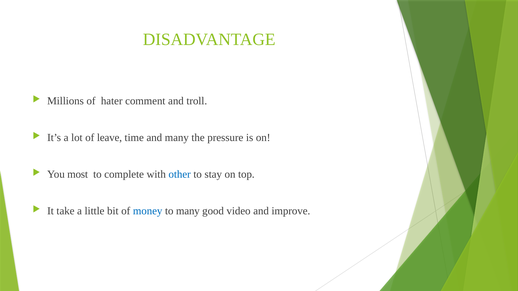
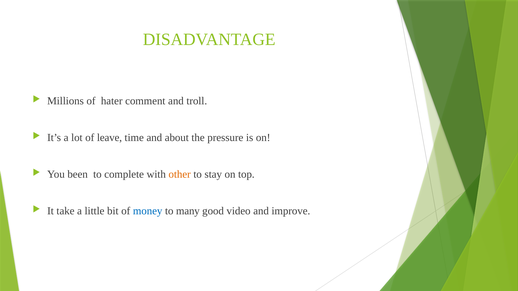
and many: many -> about (177, 138)
most: most -> been (78, 174)
other colour: blue -> orange (180, 174)
